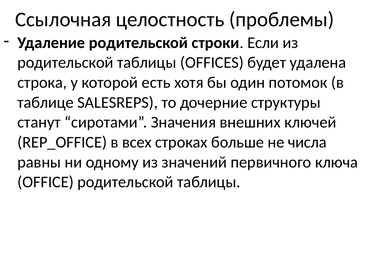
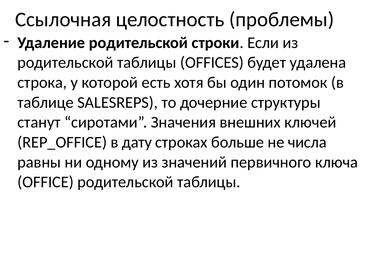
всех: всех -> дату (137, 142)
